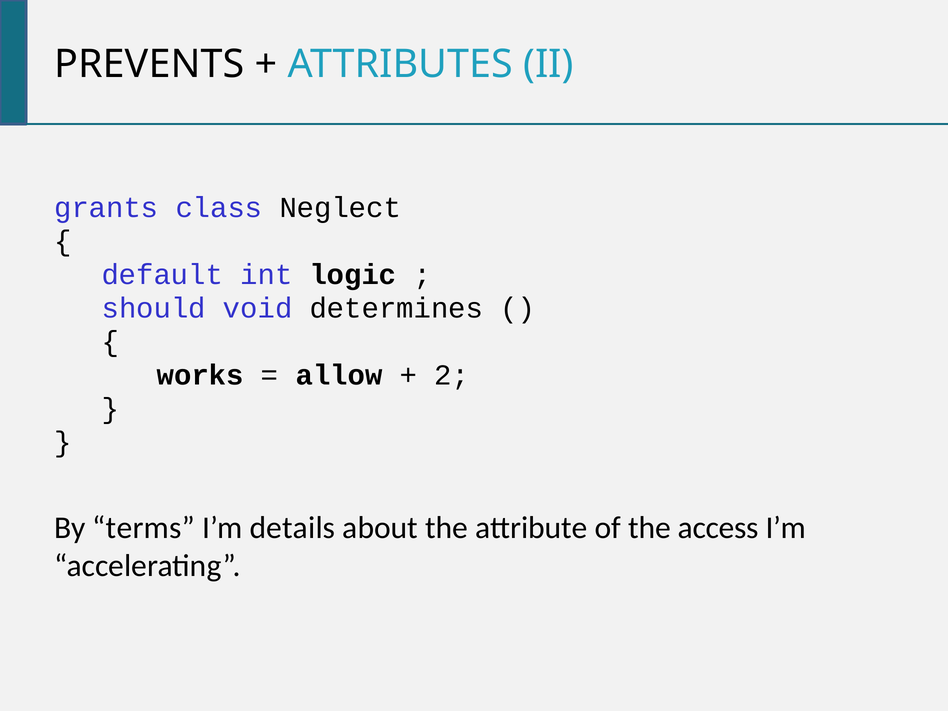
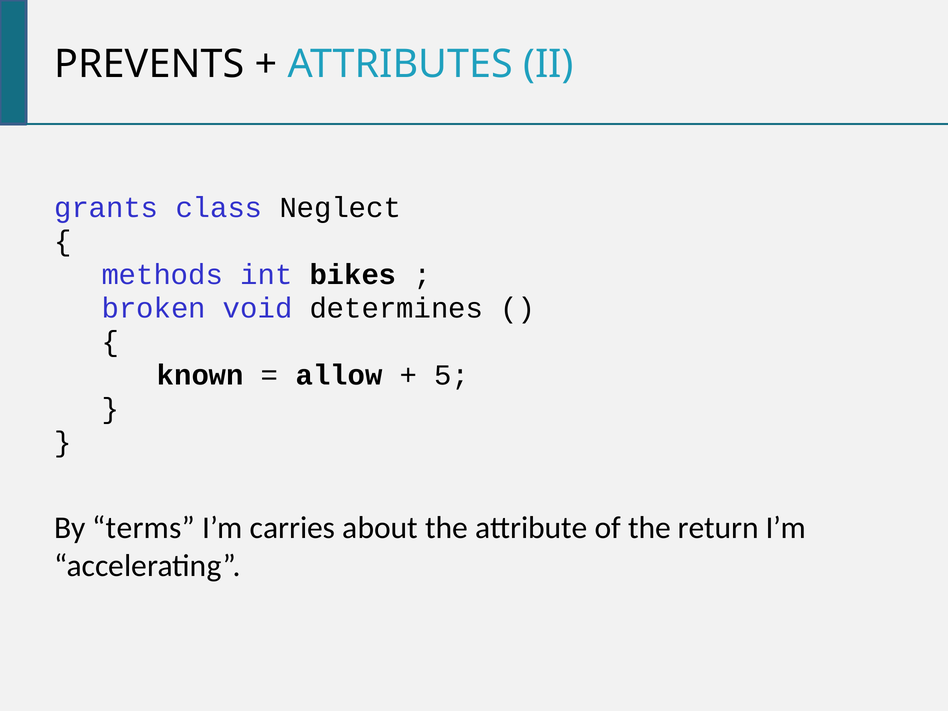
default: default -> methods (162, 275)
logic: logic -> bikes (353, 275)
should: should -> broken (154, 308)
works: works -> known (200, 375)
2: 2 -> 5 (452, 375)
details: details -> carries (293, 528)
access: access -> return (718, 528)
